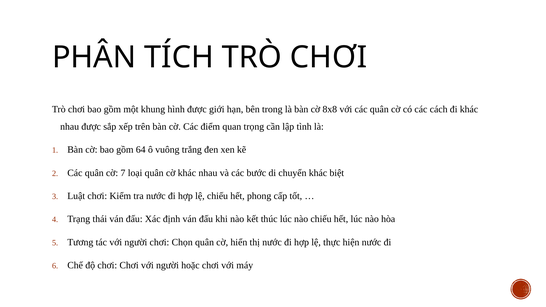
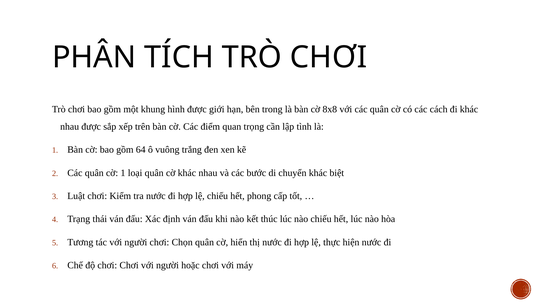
cờ 7: 7 -> 1 (123, 173)
